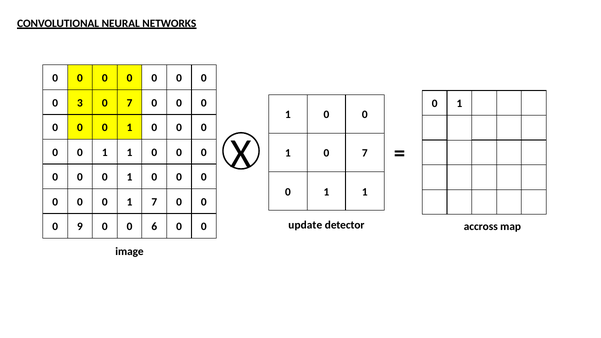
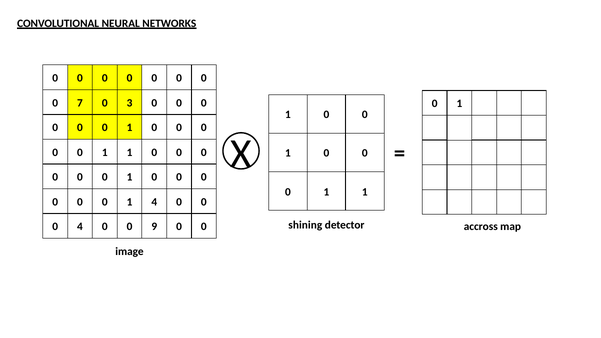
3: 3 -> 7 (80, 103)
7: 7 -> 3 (130, 103)
7: 7 -> 0 (365, 153)
1 7: 7 -> 4 (154, 202)
update: update -> shining (305, 225)
0 9: 9 -> 4 (80, 227)
6: 6 -> 9 (154, 227)
